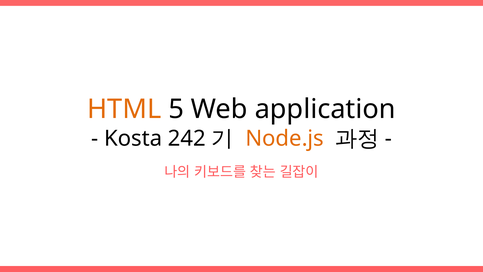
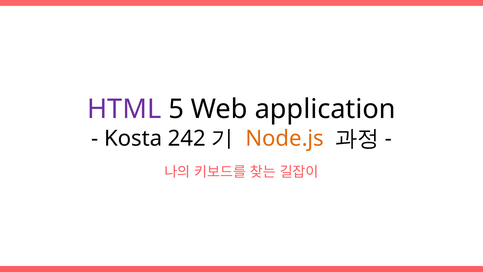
HTML colour: orange -> purple (124, 109)
